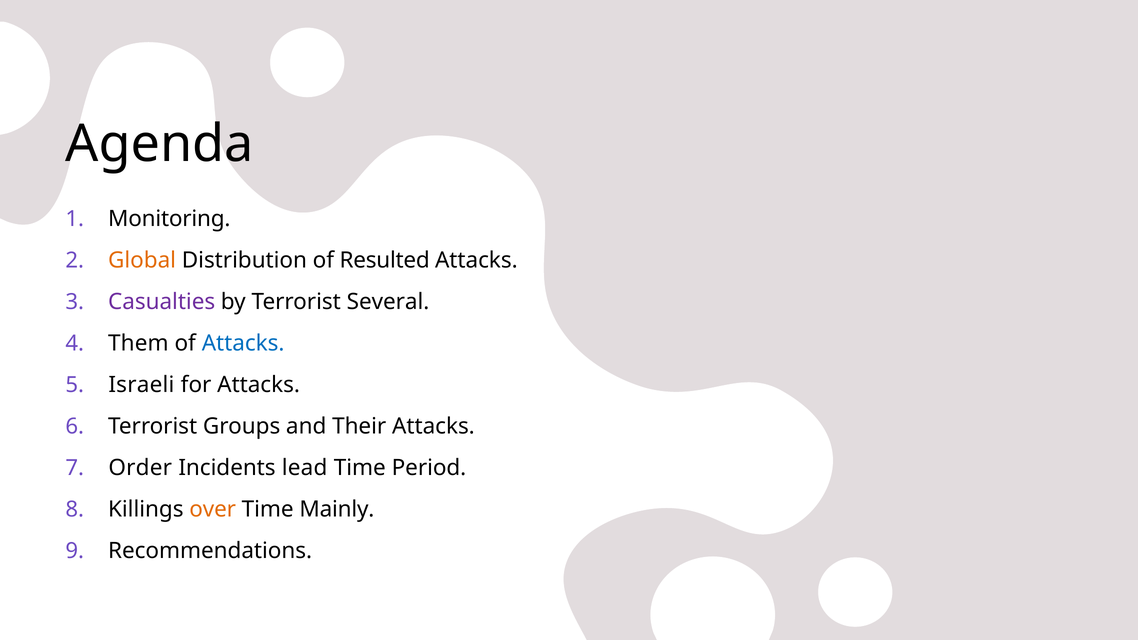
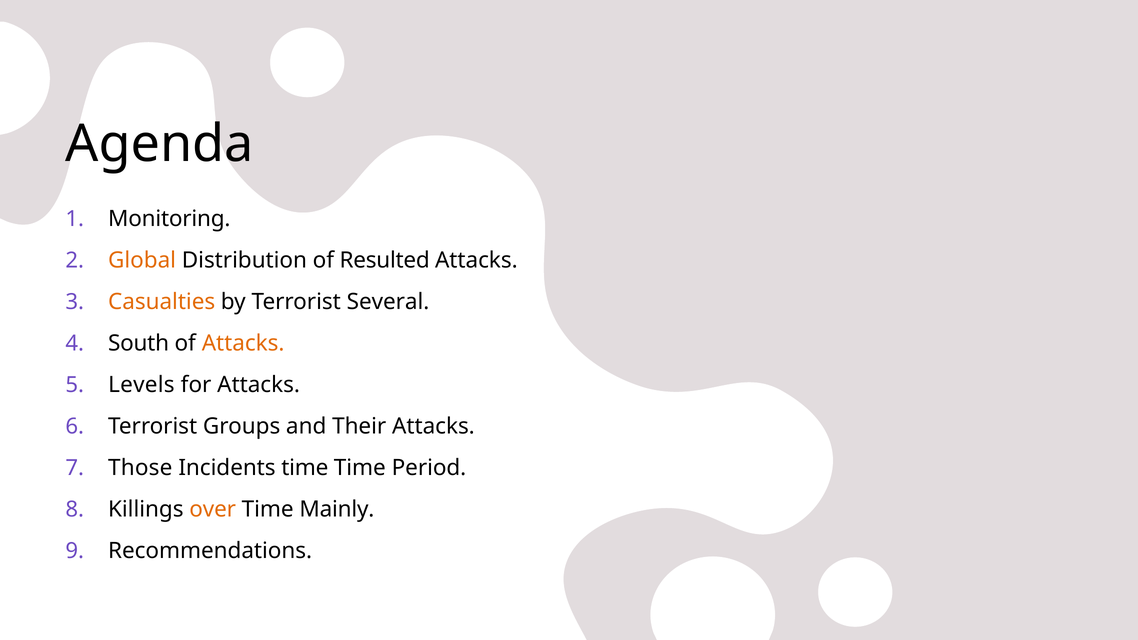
Casualties colour: purple -> orange (162, 302)
Them: Them -> South (139, 343)
Attacks colour: blue -> orange (243, 343)
Israeli: Israeli -> Levels (141, 385)
Order: Order -> Those (140, 468)
Incidents lead: lead -> time (305, 468)
